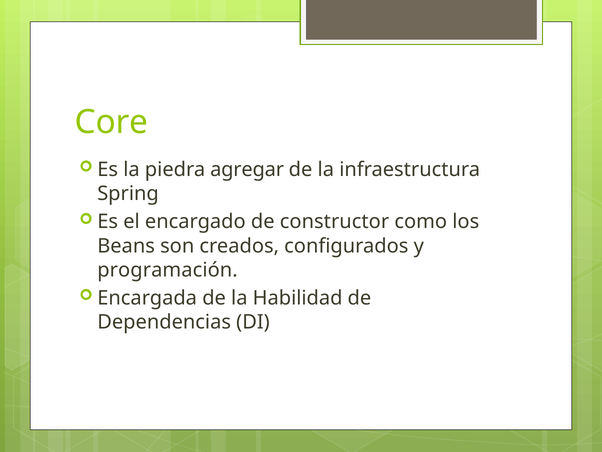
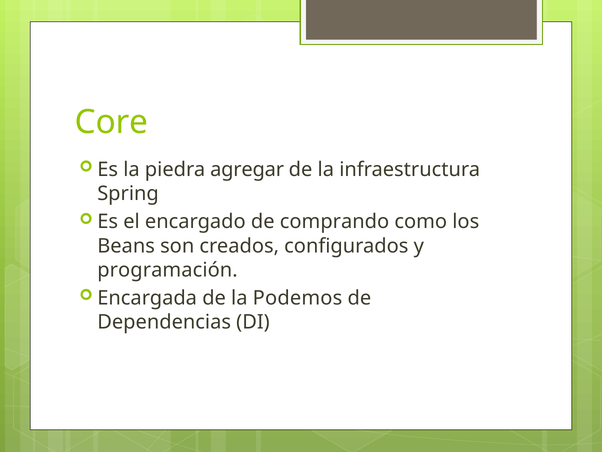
constructor: constructor -> comprando (335, 222)
Habilidad: Habilidad -> Podemos (298, 298)
